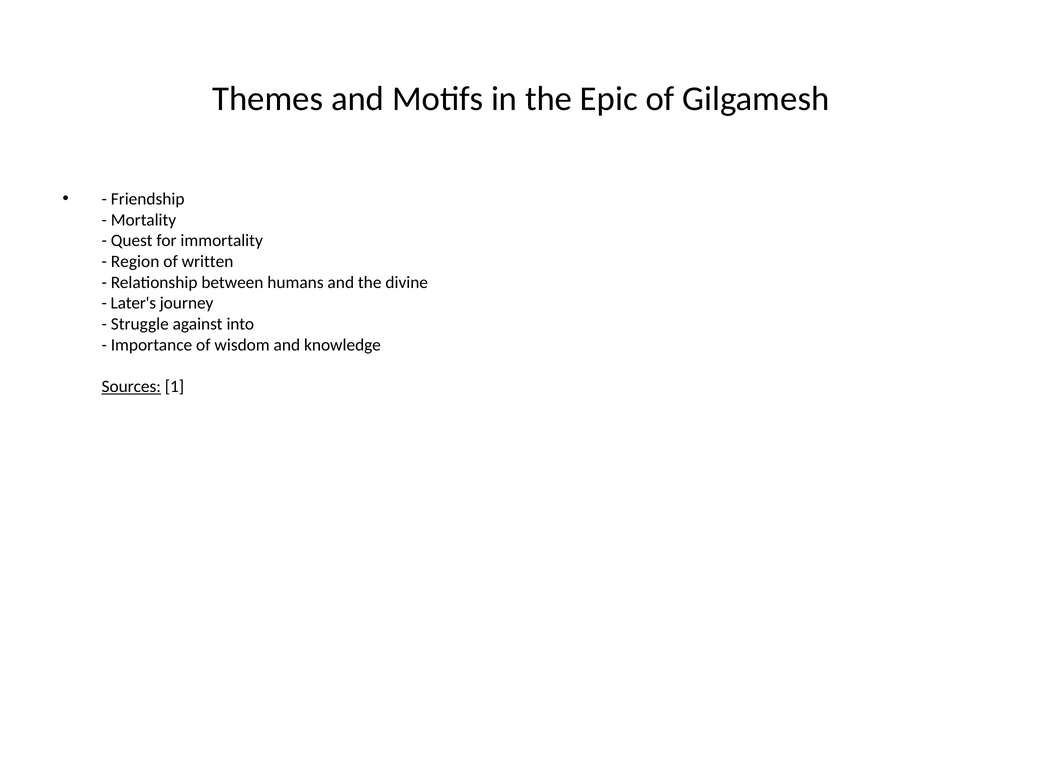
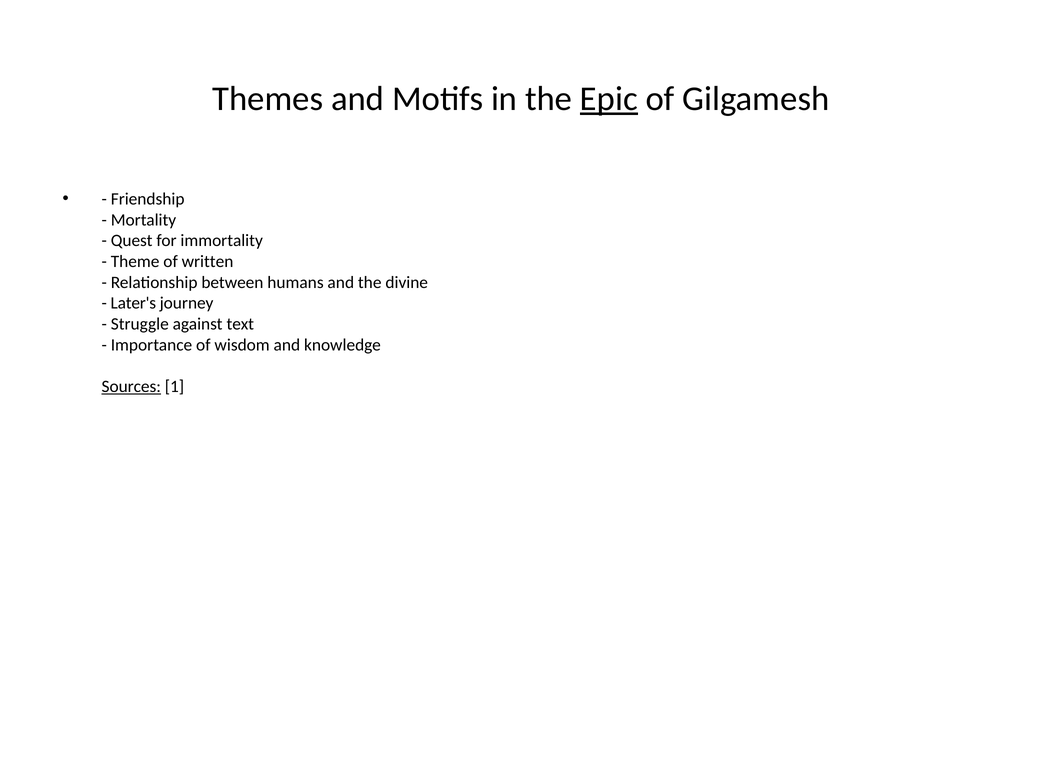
Epic underline: none -> present (609, 99)
Region: Region -> Theme (135, 262)
into: into -> text (240, 324)
